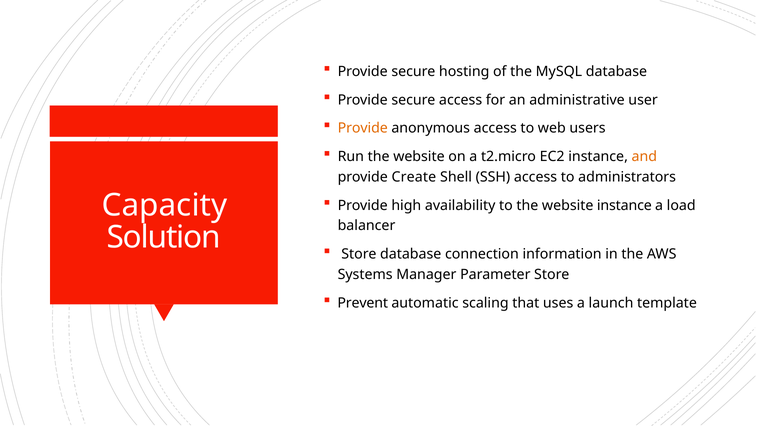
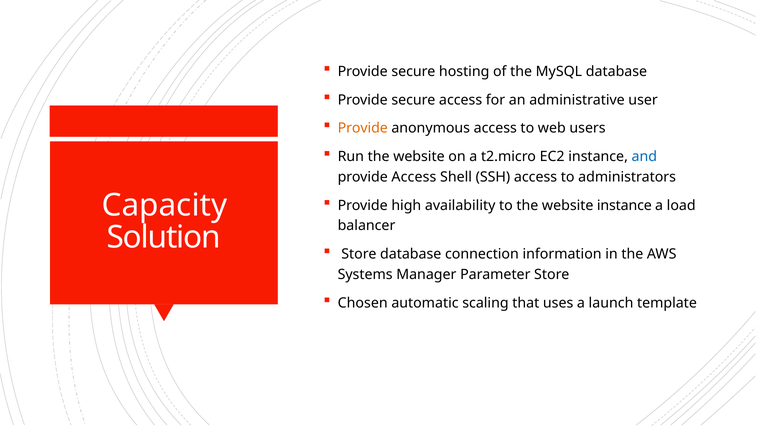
and colour: orange -> blue (644, 157)
provide Create: Create -> Access (414, 177)
Prevent: Prevent -> Chosen (363, 303)
